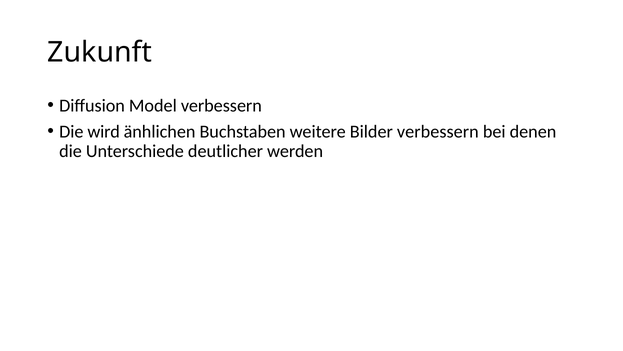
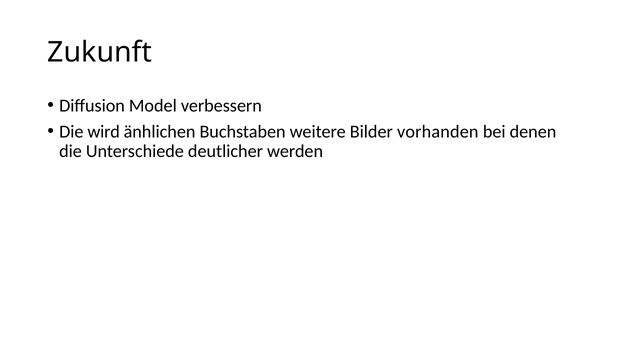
Bilder verbessern: verbessern -> vorhanden (438, 131)
